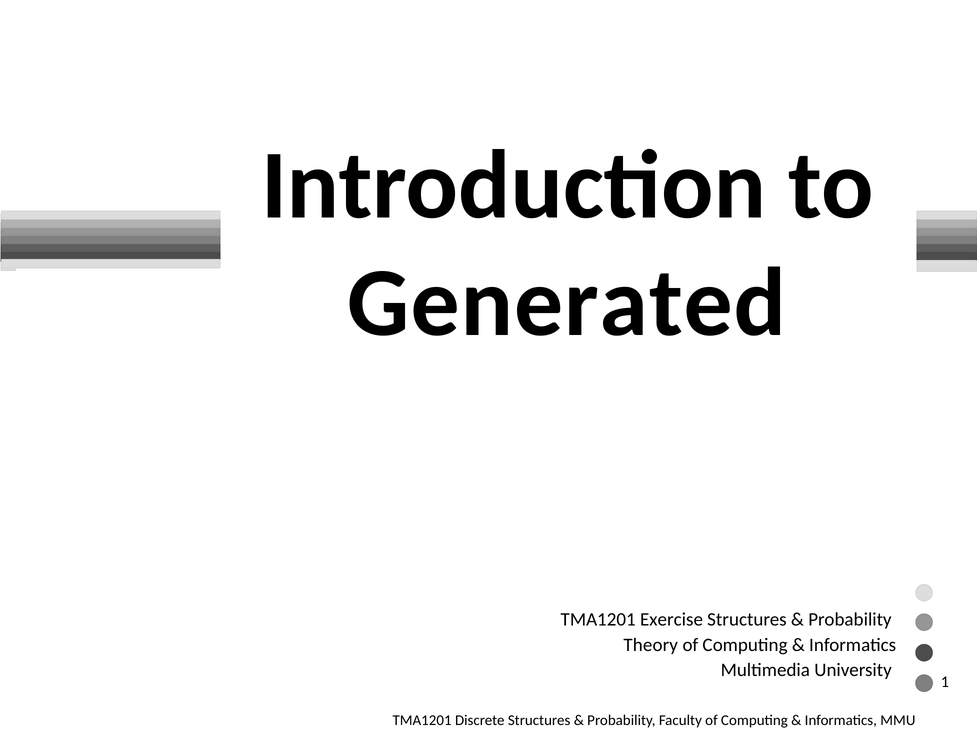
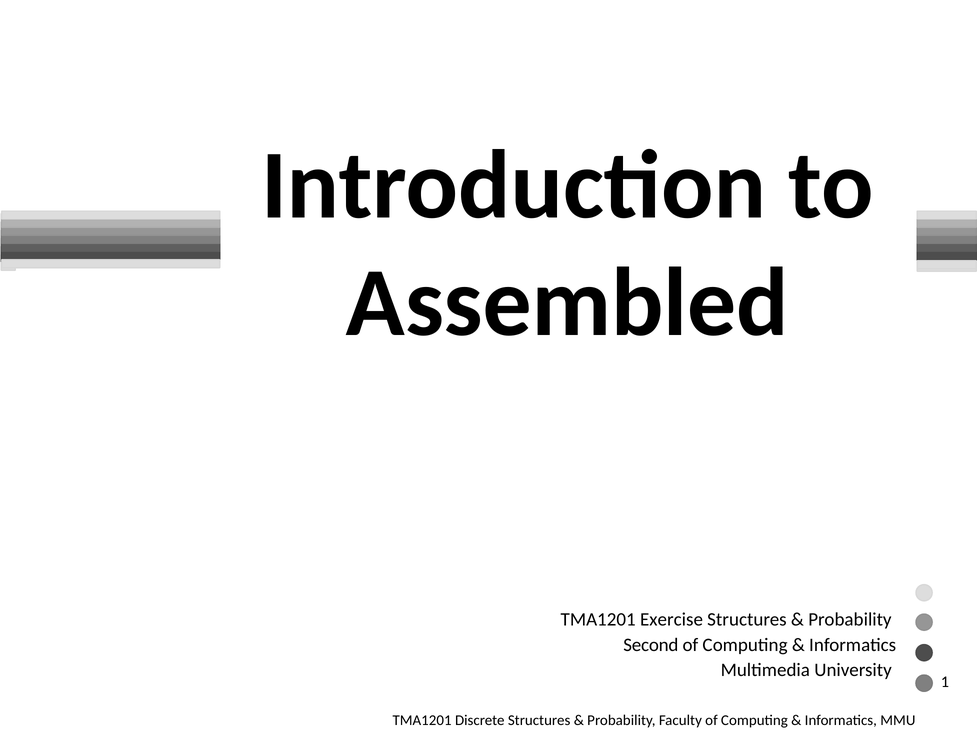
Generated: Generated -> Assembled (567, 303)
Theory: Theory -> Second (651, 645)
